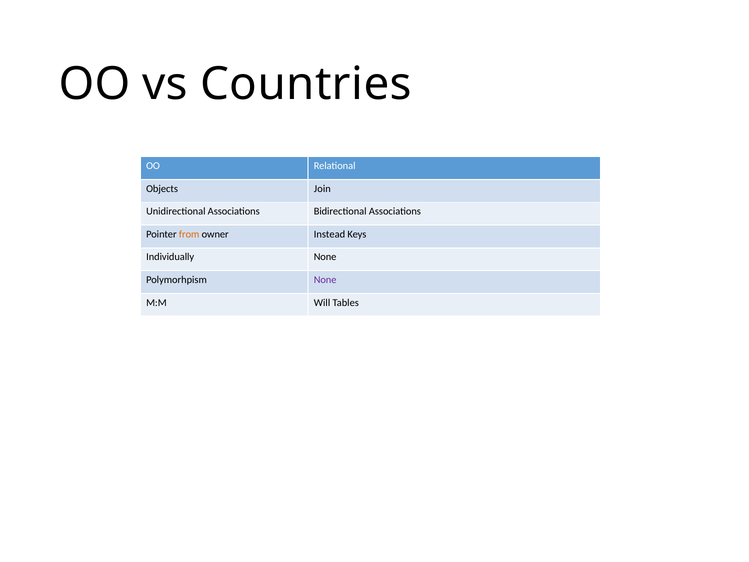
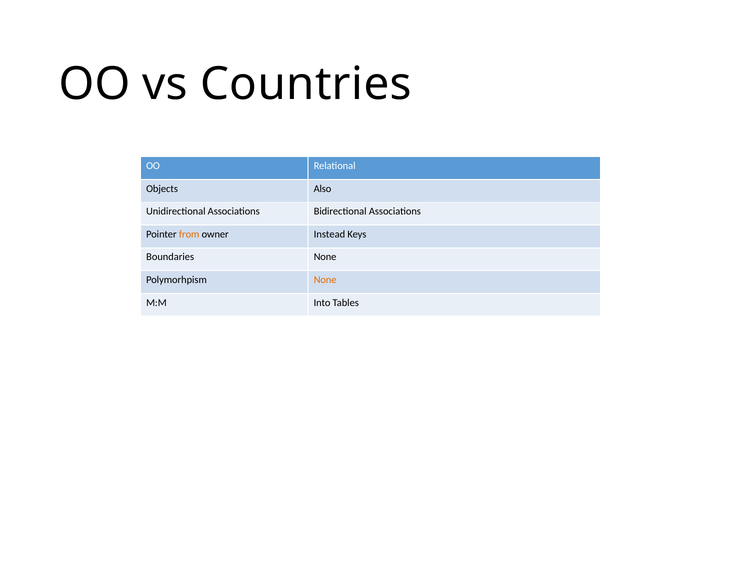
Join: Join -> Also (322, 189)
Individually: Individually -> Boundaries (170, 257)
None colour: purple -> orange (325, 280)
Will: Will -> Into (322, 302)
